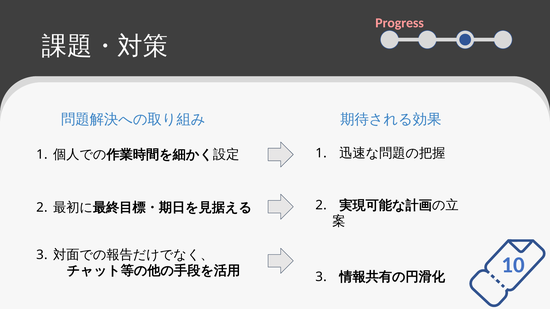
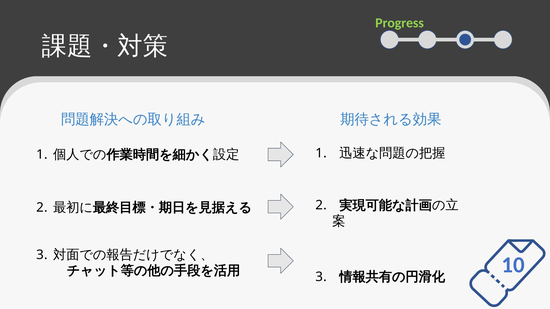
Progress colour: pink -> light green (400, 23)
